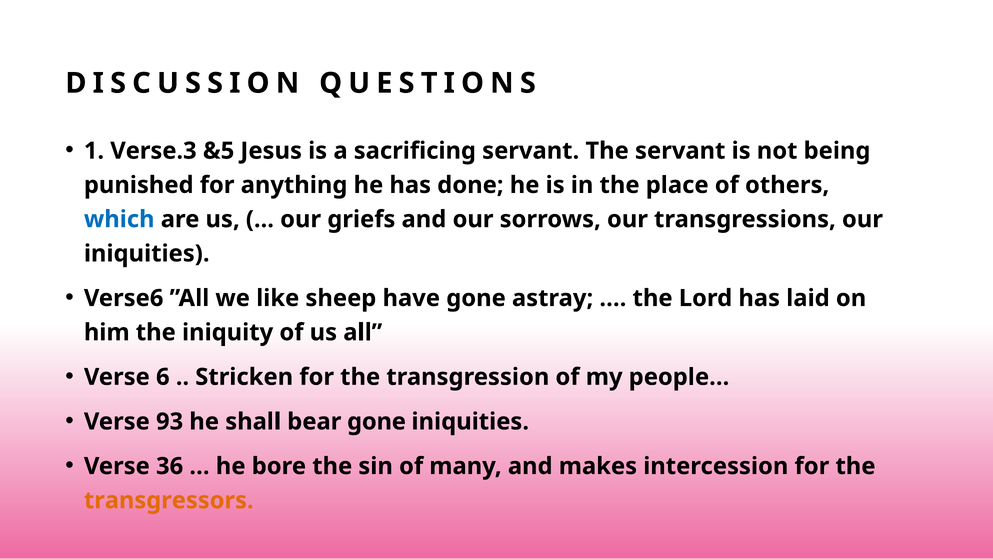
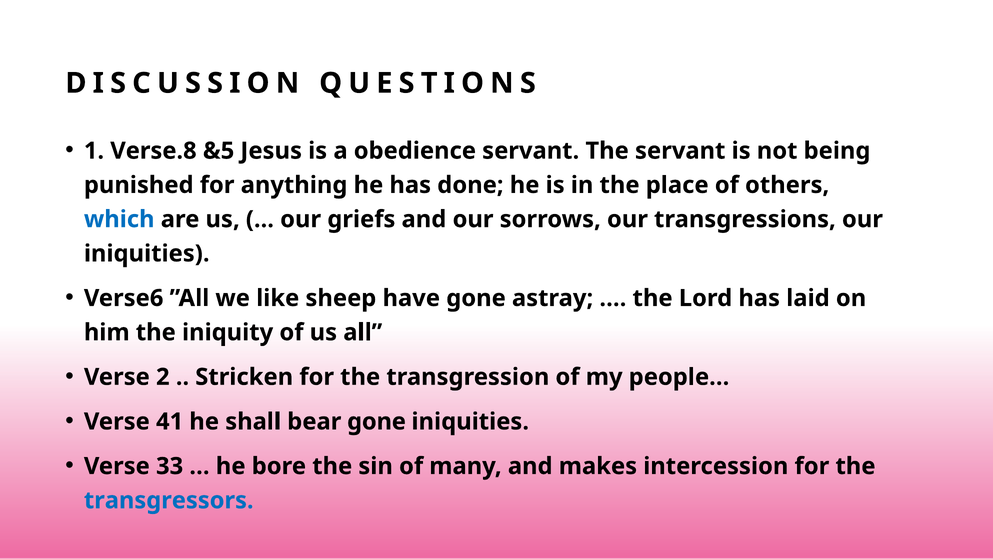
Verse.3: Verse.3 -> Verse.8 (153, 151)
sacrificing: sacrificing -> obedience (415, 151)
6: 6 -> 2 (163, 377)
93: 93 -> 41 (170, 421)
36: 36 -> 33 (170, 466)
transgressors colour: orange -> blue (169, 500)
